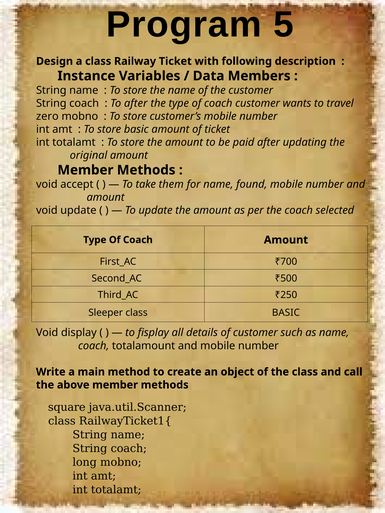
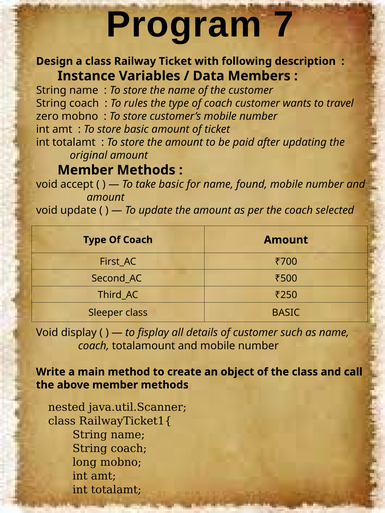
5: 5 -> 7 (284, 25)
To after: after -> rules (136, 103)
take them: them -> basic (171, 185)
square: square -> nested (67, 408)
